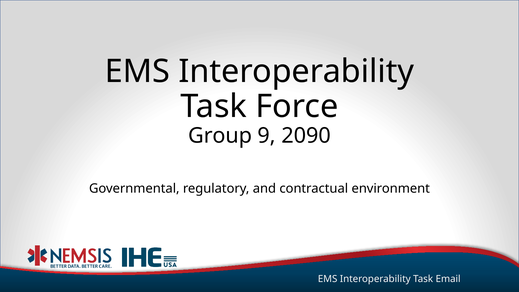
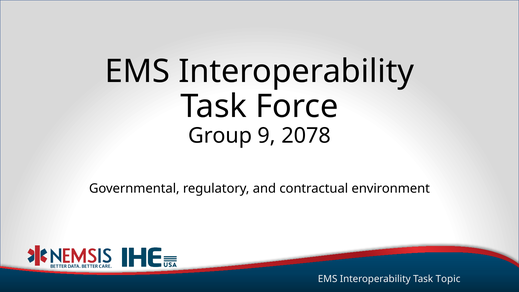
2090: 2090 -> 2078 (306, 136)
Email: Email -> Topic (448, 279)
